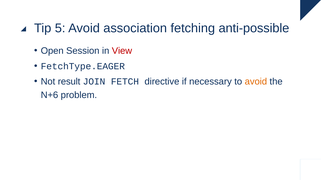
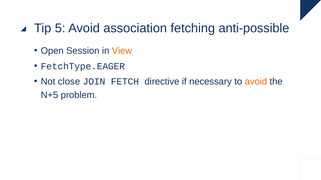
View colour: red -> orange (122, 51)
result: result -> close (69, 82)
N+6: N+6 -> N+5 (49, 95)
